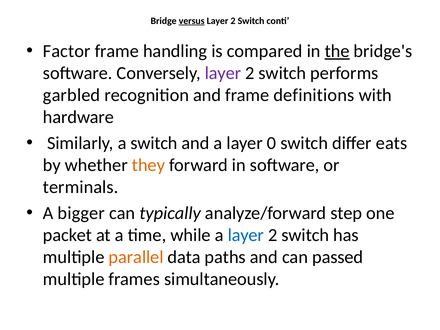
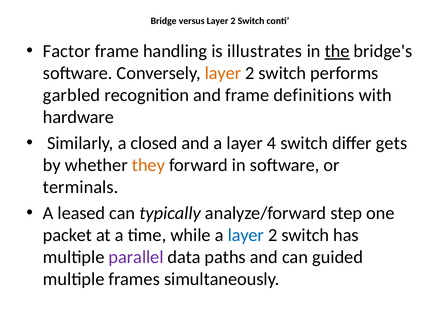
versus underline: present -> none (192, 21)
compared: compared -> illustrates (265, 51)
layer colour: purple -> orange (223, 73)
a switch: switch -> closed (154, 143)
0: 0 -> 4 (272, 143)
eats: eats -> gets (392, 143)
bigger: bigger -> leased (81, 213)
parallel colour: orange -> purple (136, 257)
passed: passed -> guided (338, 257)
